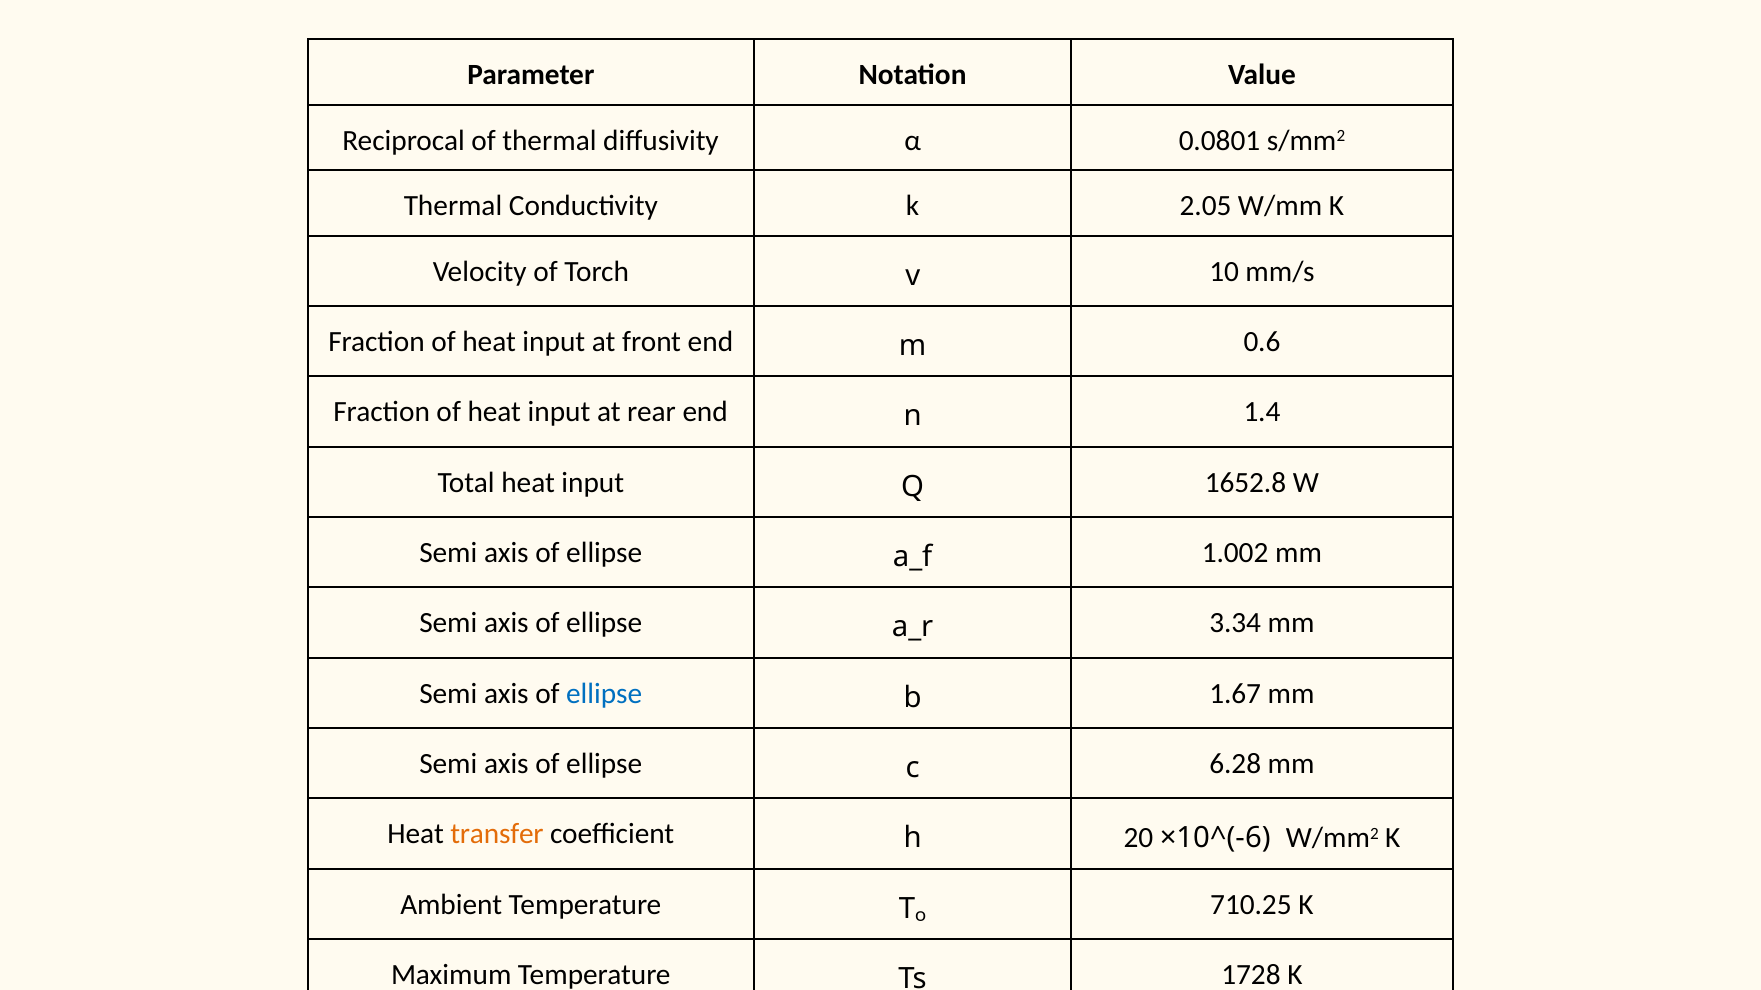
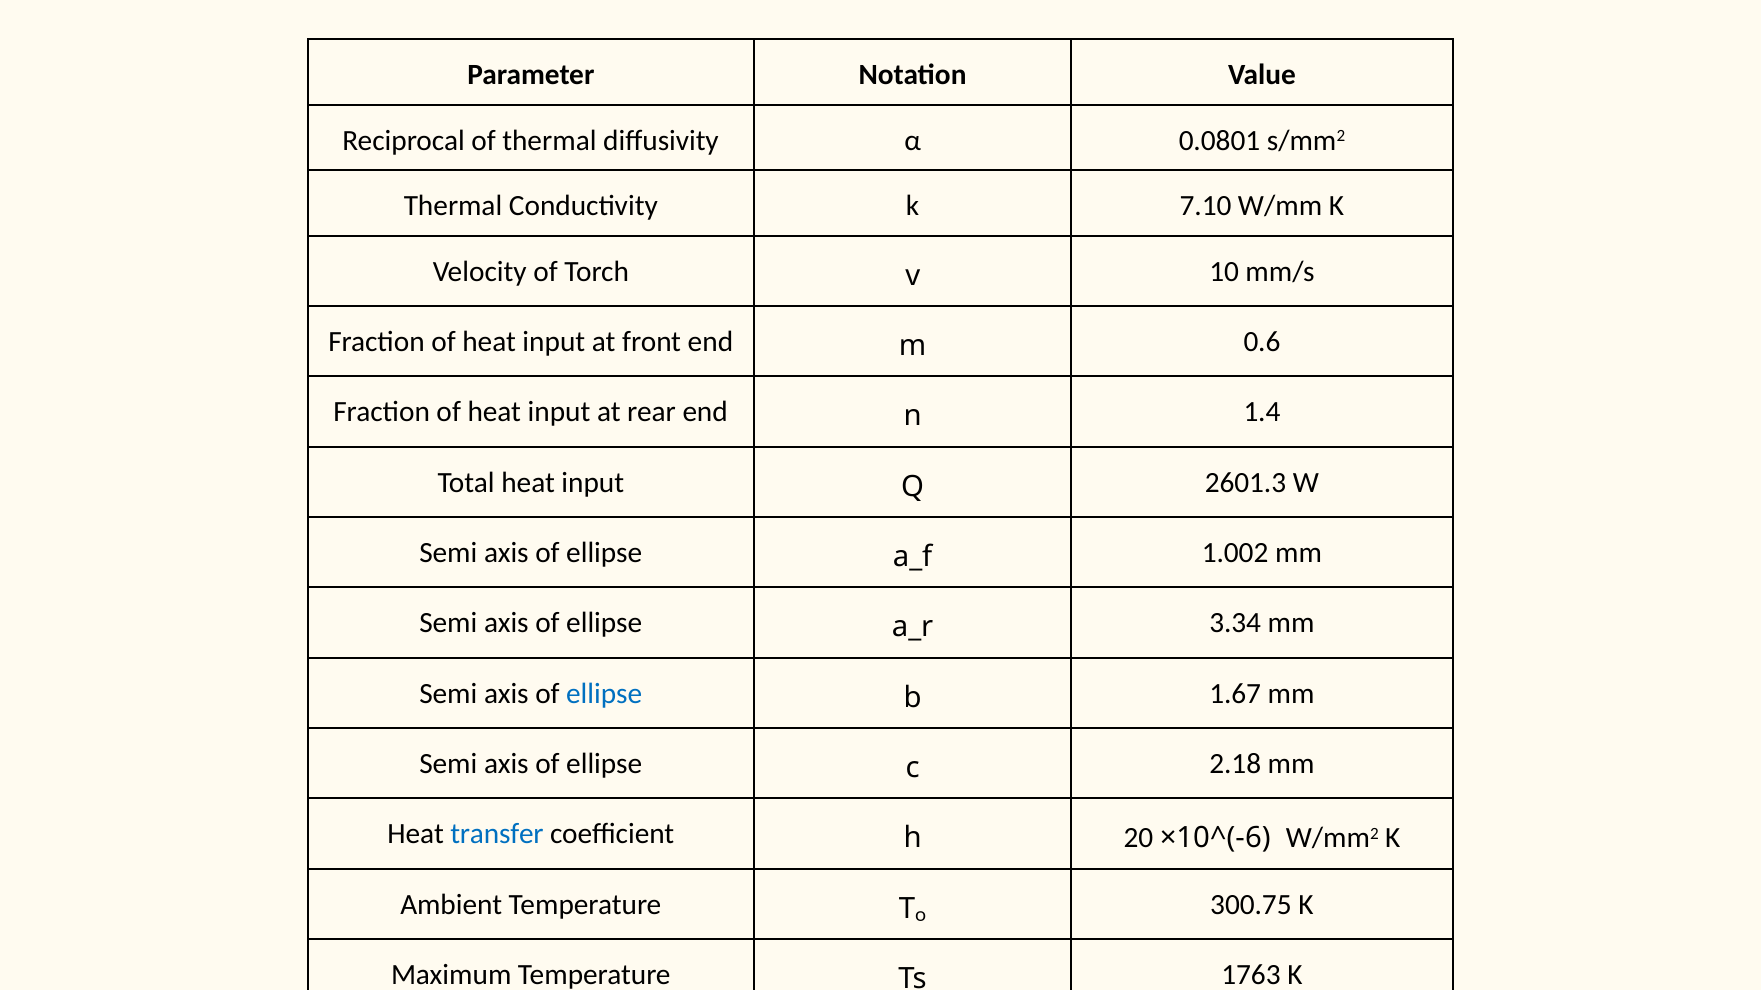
2.05: 2.05 -> 7.10 (1206, 206)
1652.8: 1652.8 -> 2601.3 (1245, 483)
6.28: 6.28 -> 2.18 (1235, 764)
transfer colour: orange -> blue (497, 835)
710.25: 710.25 -> 300.75 (1251, 905)
1728: 1728 -> 1763 (1251, 975)
